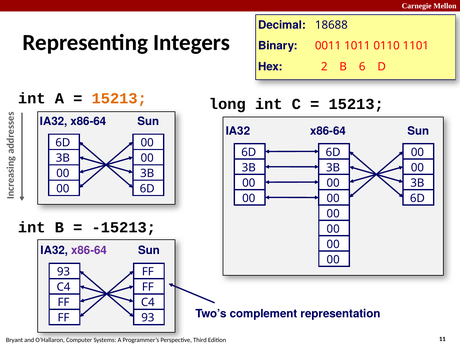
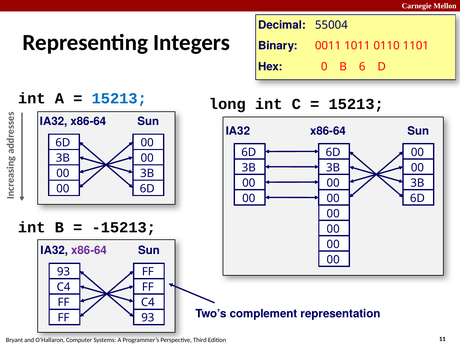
18688: 18688 -> 55004 (331, 25)
2: 2 -> 0 (324, 67)
15213 colour: orange -> blue (119, 98)
